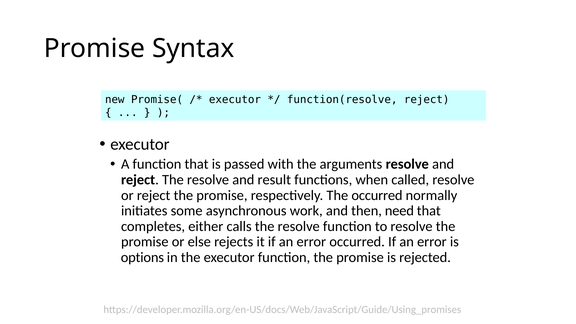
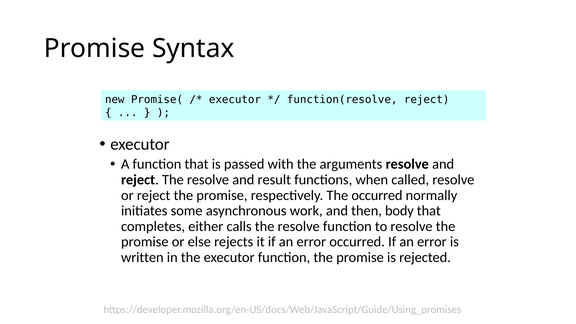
need: need -> body (399, 211)
options: options -> written (142, 257)
